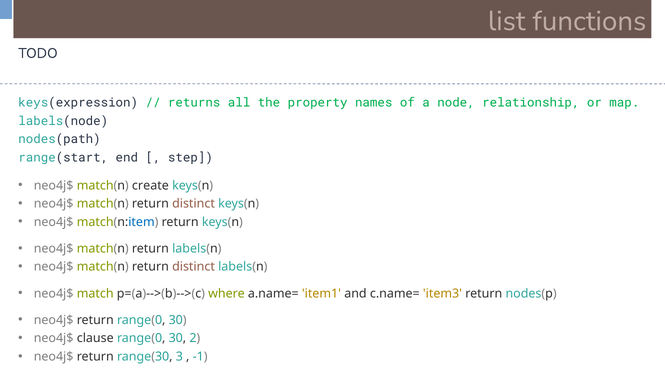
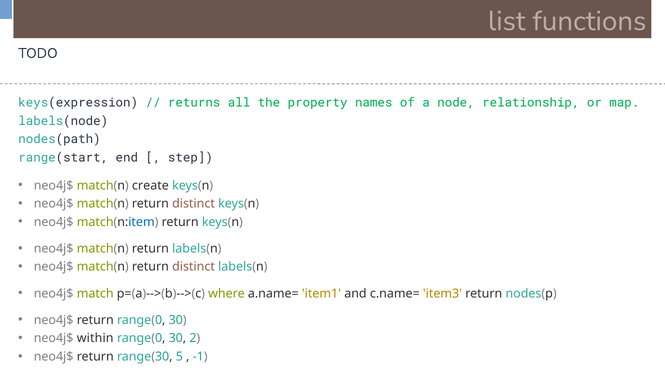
clause: clause -> within (95, 338)
3: 3 -> 5 (179, 357)
